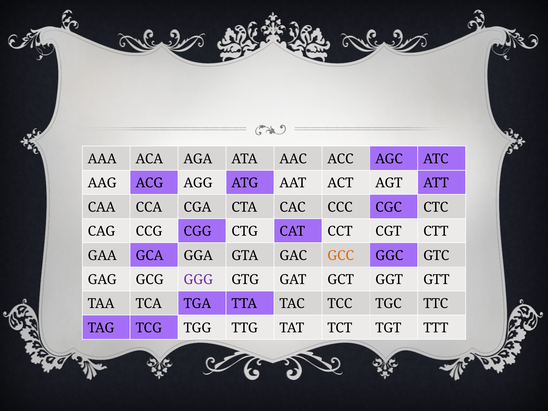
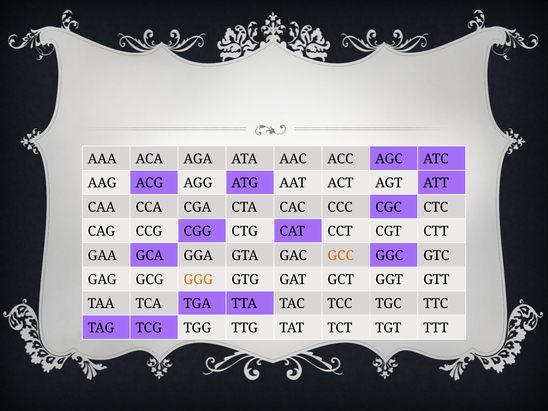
GGG colour: purple -> orange (198, 280)
